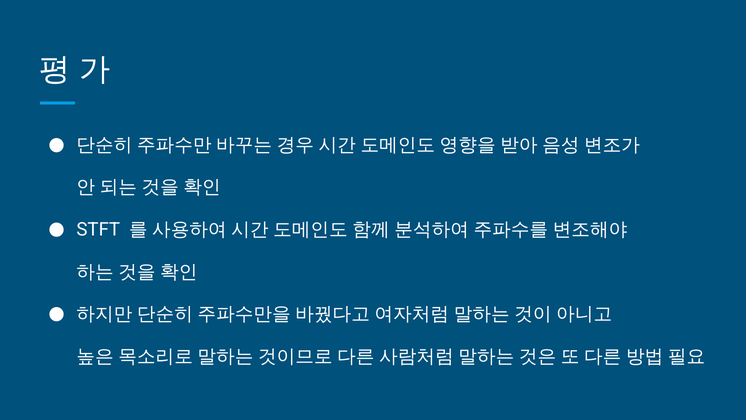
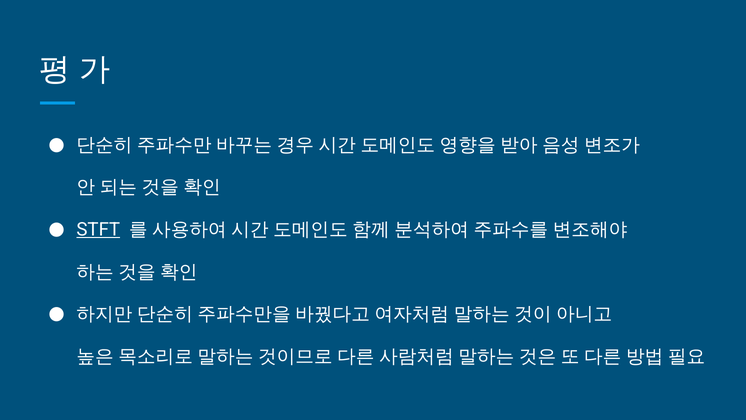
STFT underline: none -> present (98, 229)
